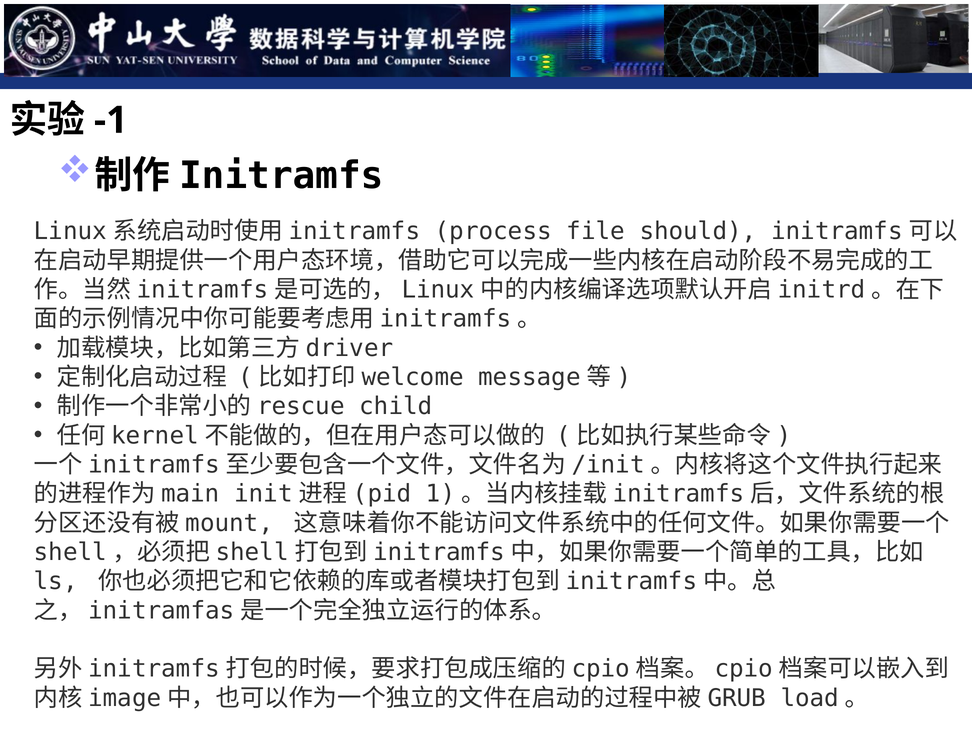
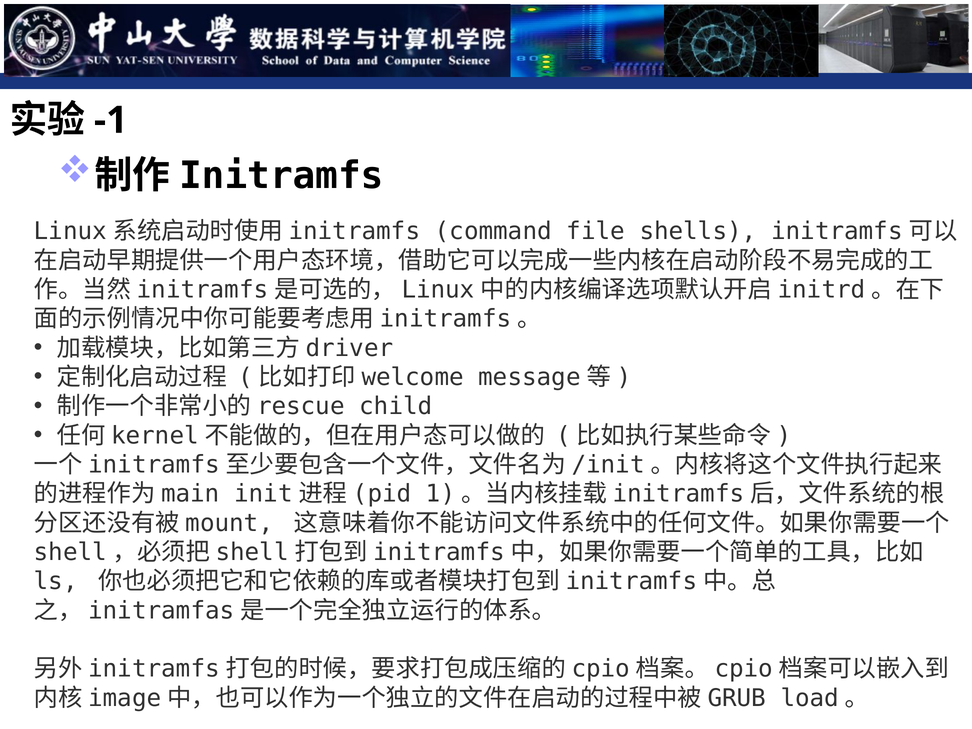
process: process -> command (493, 231)
should: should -> shells (698, 231)
